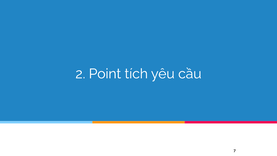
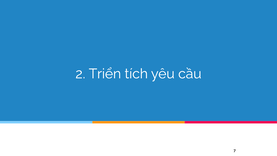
Point: Point -> Triển (105, 74)
